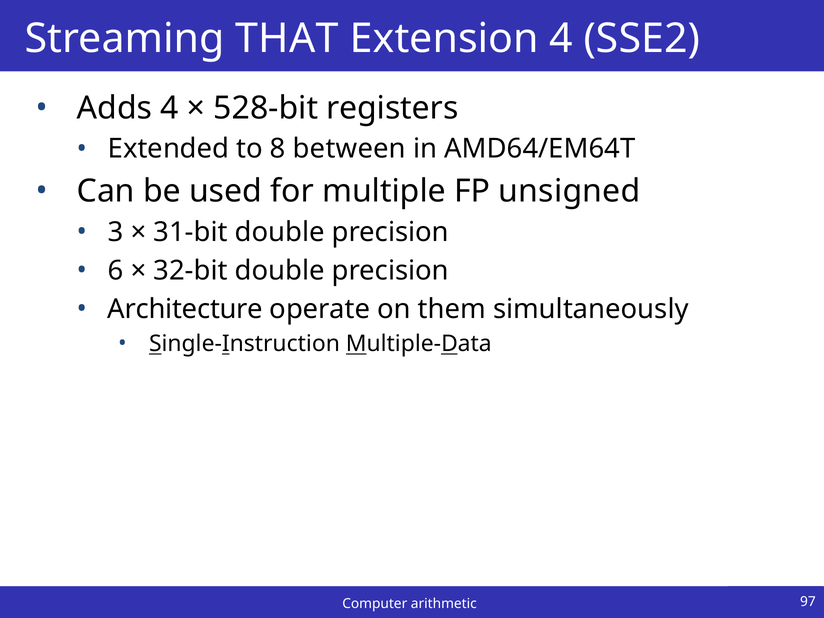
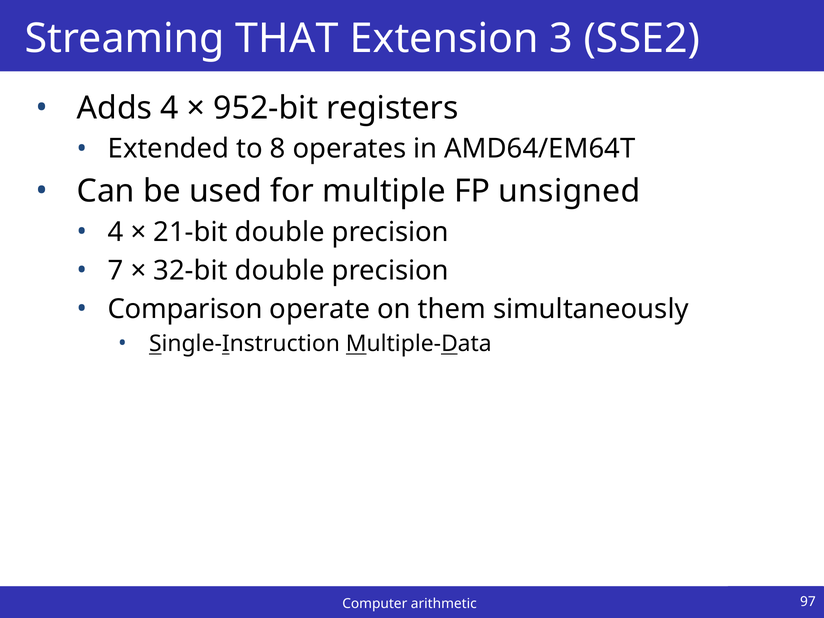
Extension 4: 4 -> 3 (561, 39)
528-bit: 528-bit -> 952-bit (266, 108)
between: between -> operates (350, 149)
3: 3 -> 4 (116, 232)
31-bit: 31-bit -> 21-bit (191, 232)
6: 6 -> 7 (116, 271)
Architecture: Architecture -> Comparison (185, 309)
